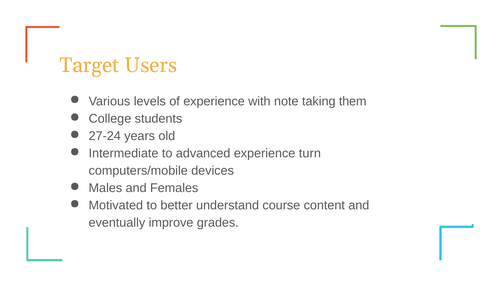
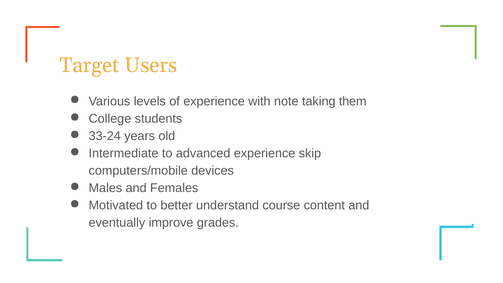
27-24: 27-24 -> 33-24 (105, 136)
turn: turn -> skip (310, 153)
